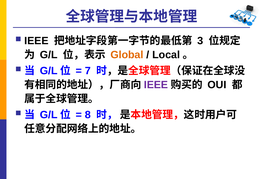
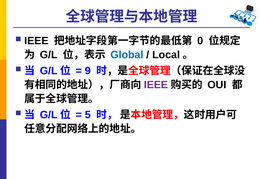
3: 3 -> 0 (200, 41)
Global colour: orange -> blue (127, 55)
7: 7 -> 9 (88, 71)
8: 8 -> 5 (88, 115)
